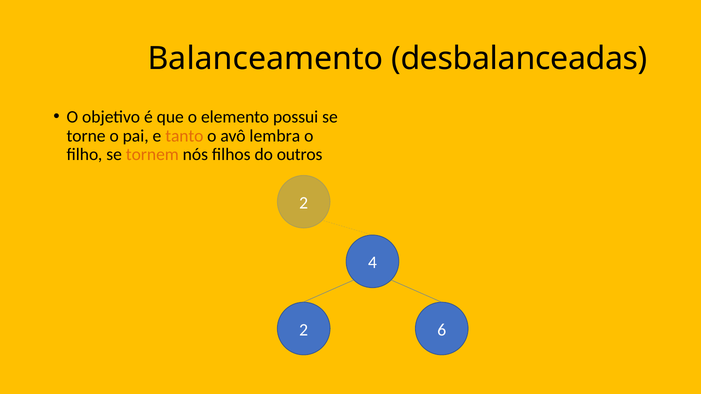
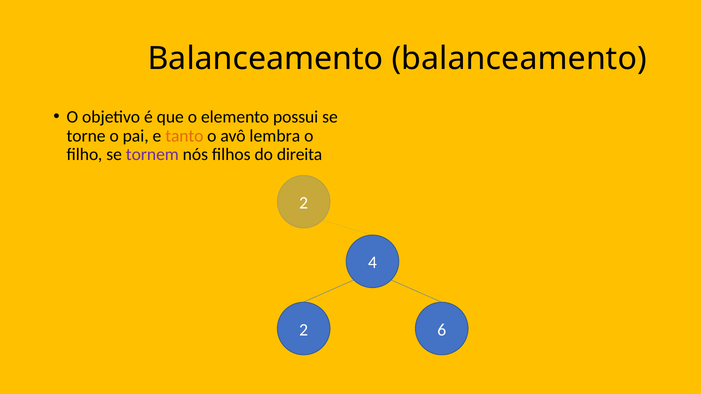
Balanceamento desbalanceadas: desbalanceadas -> balanceamento (519, 59)
tornem colour: orange -> purple (152, 155)
outros: outros -> direita (300, 155)
